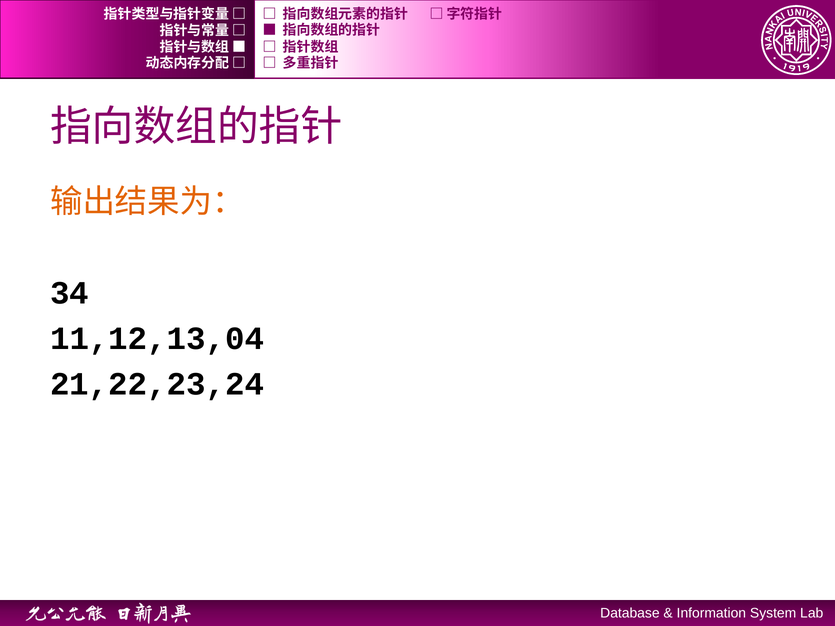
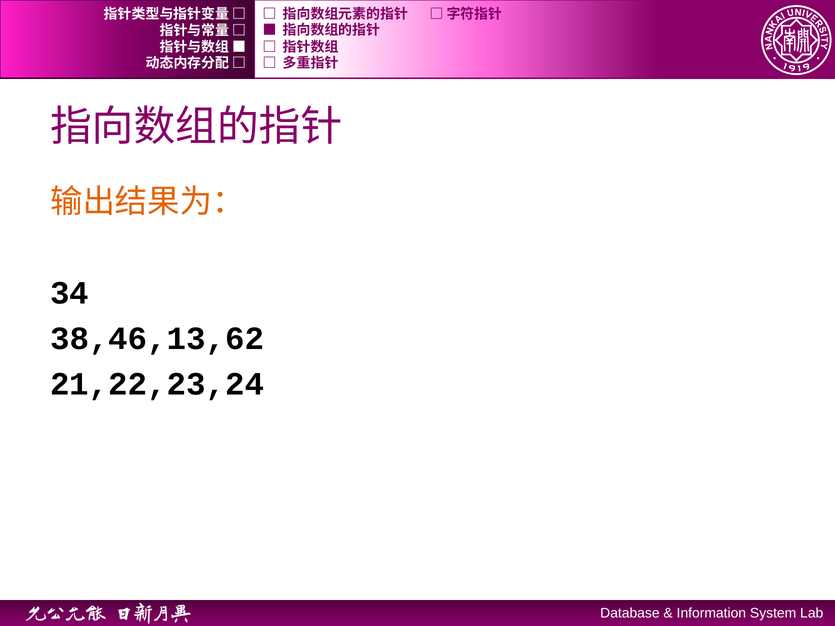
11,12,13,04: 11,12,13,04 -> 38,46,13,62 (157, 339)
